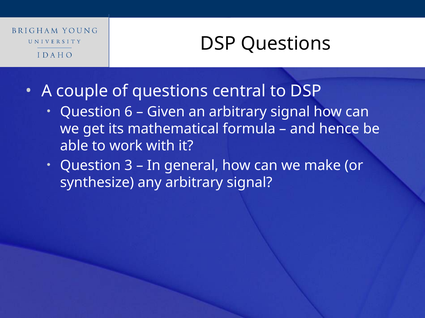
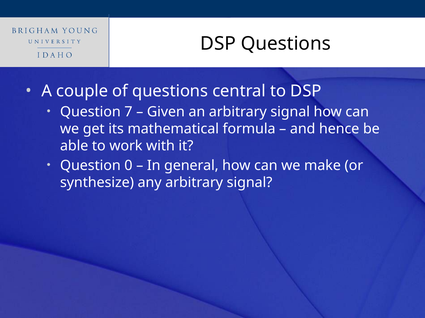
6: 6 -> 7 (128, 112)
3: 3 -> 0 (128, 166)
